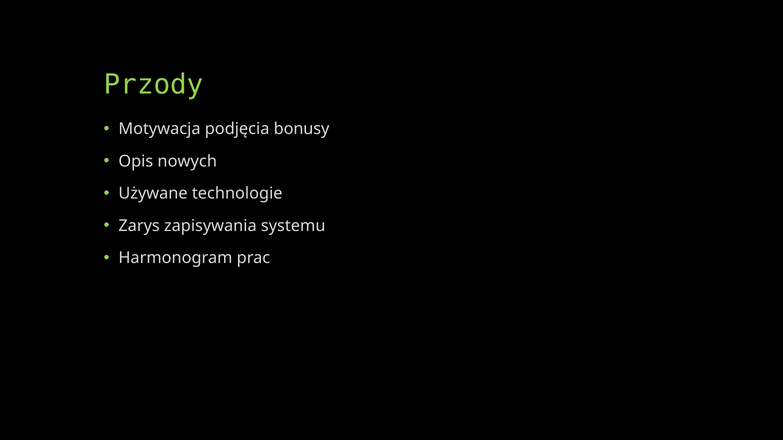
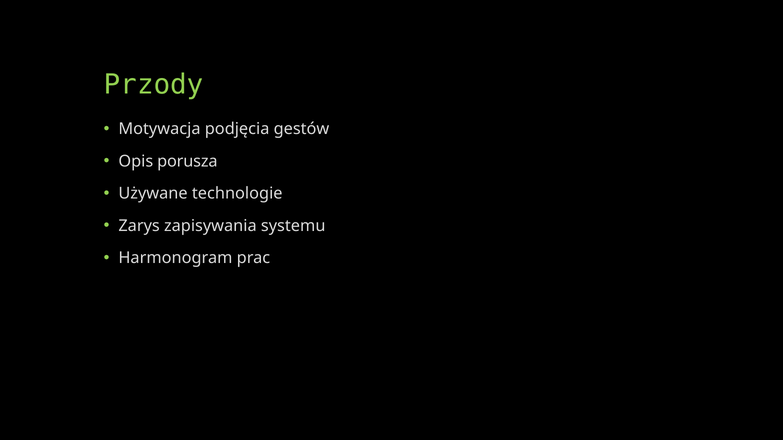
bonusy: bonusy -> gestów (301, 129)
nowych: nowych -> porusza (187, 161)
